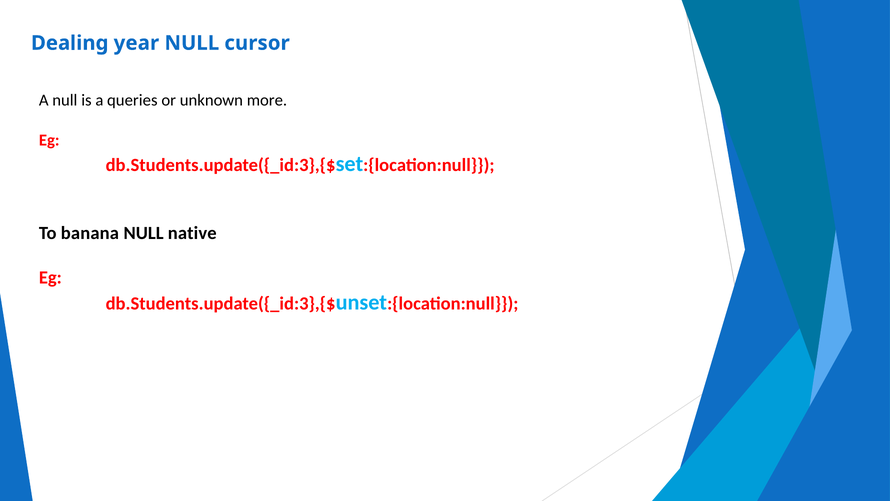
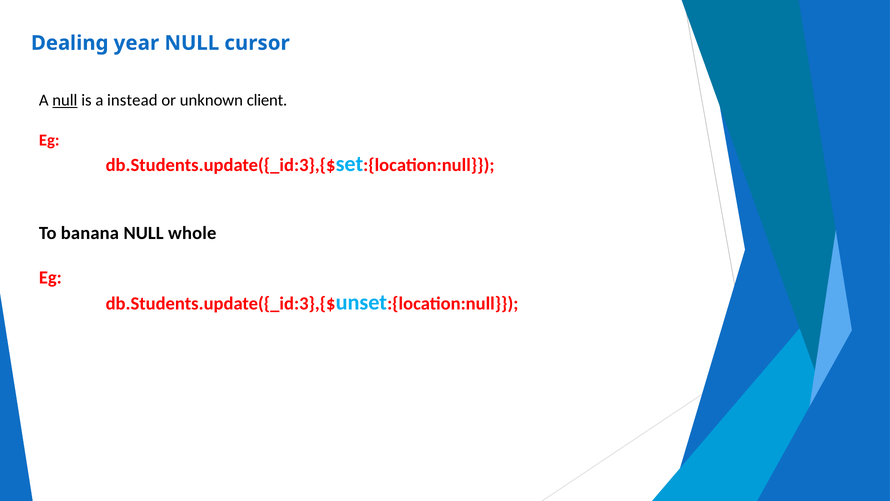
null underline: none -> present (65, 100)
queries: queries -> instead (132, 100)
more: more -> client (267, 100)
native: native -> whole (192, 233)
